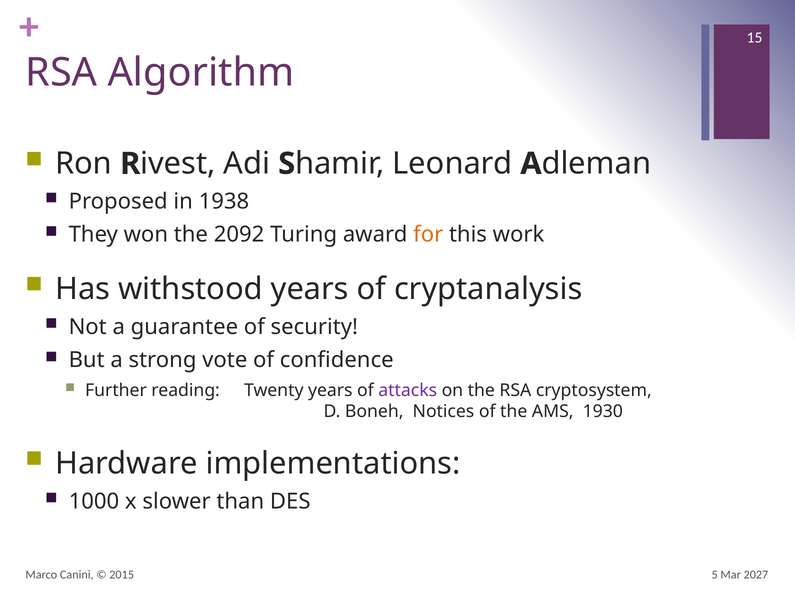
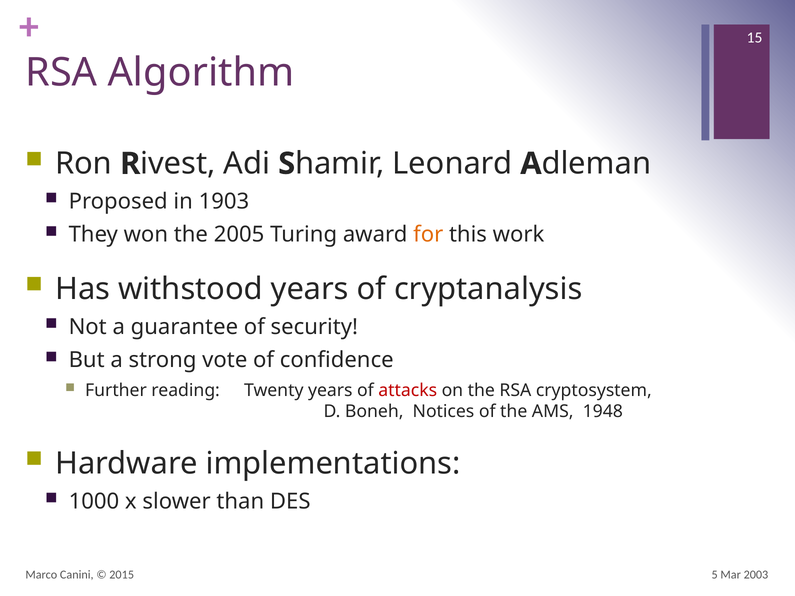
1938: 1938 -> 1903 (224, 202)
2092: 2092 -> 2005 (239, 235)
attacks colour: purple -> red (408, 390)
1930: 1930 -> 1948 (603, 412)
2027: 2027 -> 2003 (756, 575)
